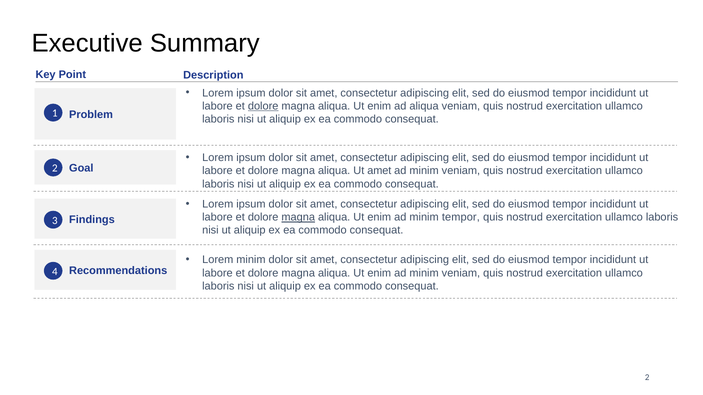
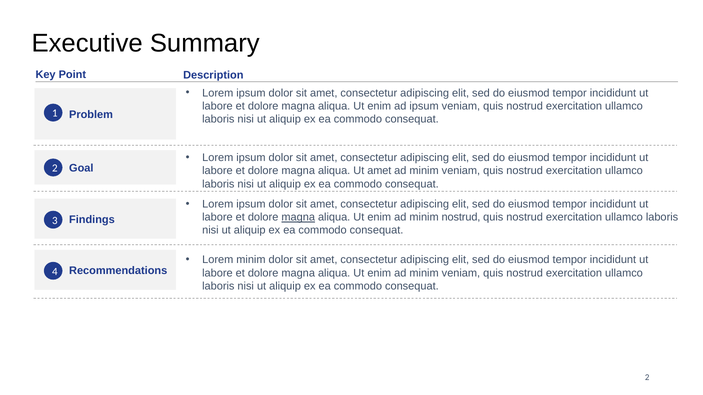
dolore underline: present -> none (263, 106)
ad aliqua: aliqua -> ipsum (424, 106)
minim tempor: tempor -> nostrud (461, 217)
